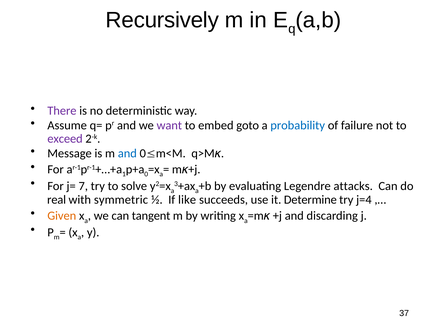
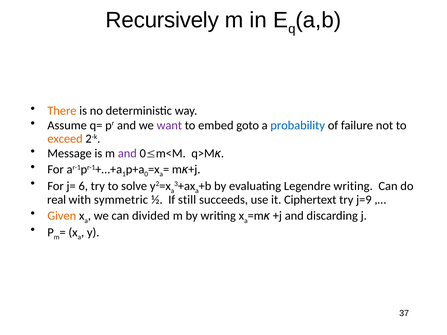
There colour: purple -> orange (62, 111)
exceed colour: purple -> orange (65, 139)
and colour: blue -> purple (127, 153)
7: 7 -> 6 (83, 186)
Legendre attacks: attacks -> writing (353, 186)
like: like -> still (187, 200)
Determine: Determine -> Ciphertext (310, 200)
j=4: j=4 -> j=9 (364, 200)
tangent: tangent -> divided (151, 216)
